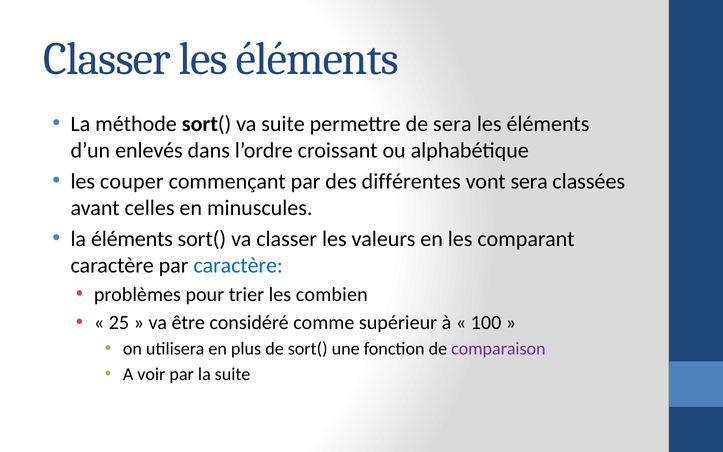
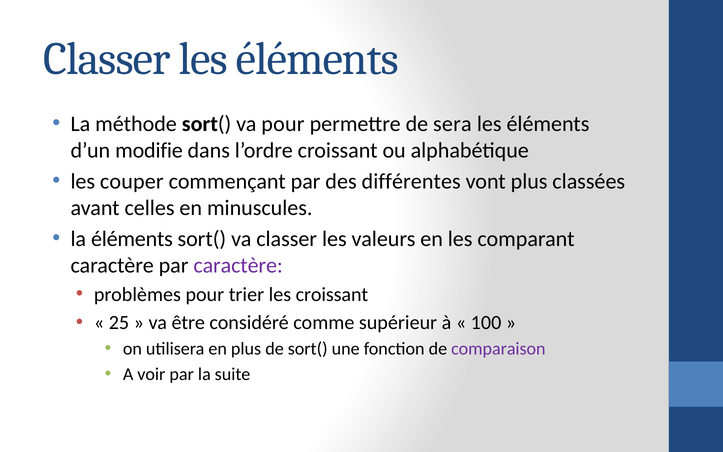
va suite: suite -> pour (283, 124)
enlevés: enlevés -> modifie (149, 150)
vont sera: sera -> plus (529, 181)
caractère colour: blue -> purple (238, 265)
les combien: combien -> croissant (332, 294)
